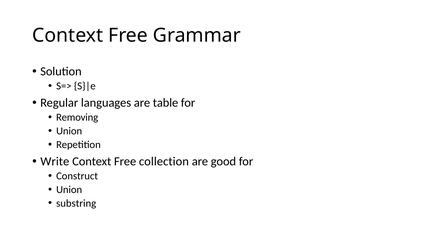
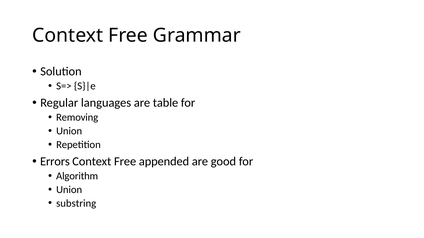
Write: Write -> Errors (55, 162)
collection: collection -> appended (164, 162)
Construct: Construct -> Algorithm (77, 176)
